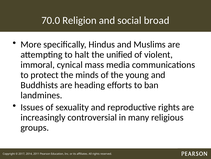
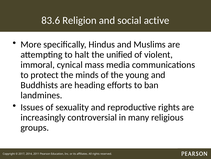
70.0: 70.0 -> 83.6 (51, 20)
broad: broad -> active (157, 20)
